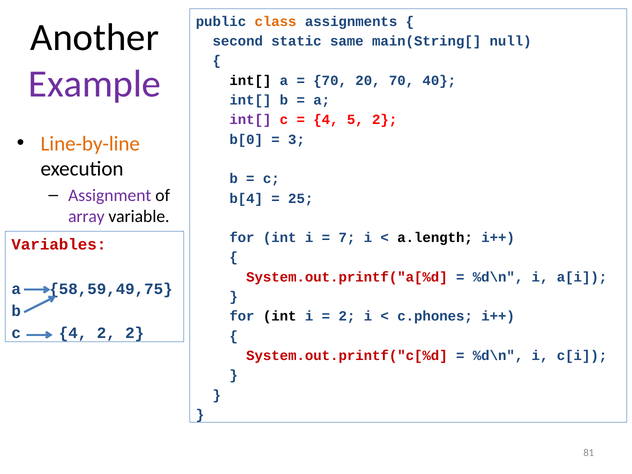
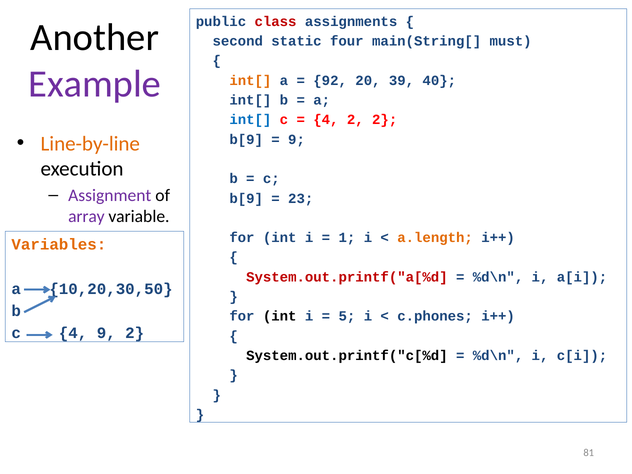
class colour: orange -> red (276, 21)
same: same -> four (347, 41)
null: null -> must (511, 41)
int[ colour: black -> orange (250, 80)
70: 70 -> 92 (330, 80)
20 70: 70 -> 39 (402, 80)
int[ colour: purple -> blue (250, 120)
4 5: 5 -> 2 (355, 120)
b[0: b[0 -> b[9 (246, 139)
3: 3 -> 9 (297, 139)
b[4: b[4 -> b[9 (246, 198)
25: 25 -> 23 (301, 198)
7: 7 -> 1 (347, 238)
a.length colour: black -> orange (435, 238)
Variables colour: red -> orange (59, 245)
58,59,49,75: 58,59,49,75 -> 10,20,30,50 (111, 289)
2: 2 -> 5 (347, 316)
4 2: 2 -> 9 (106, 333)
System.out.printf("c[%d colour: red -> black (347, 356)
